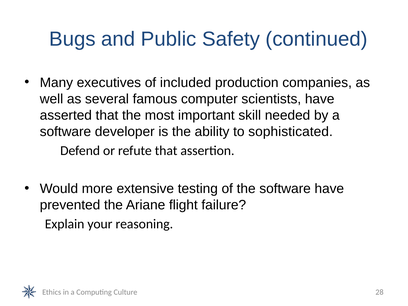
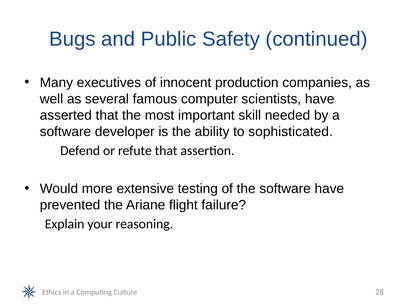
included: included -> innocent (186, 83)
